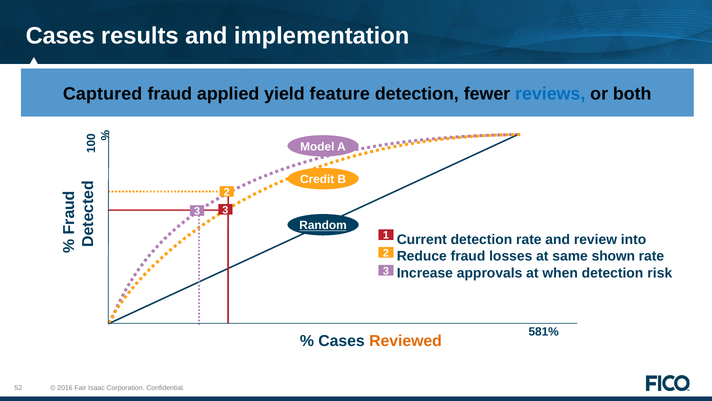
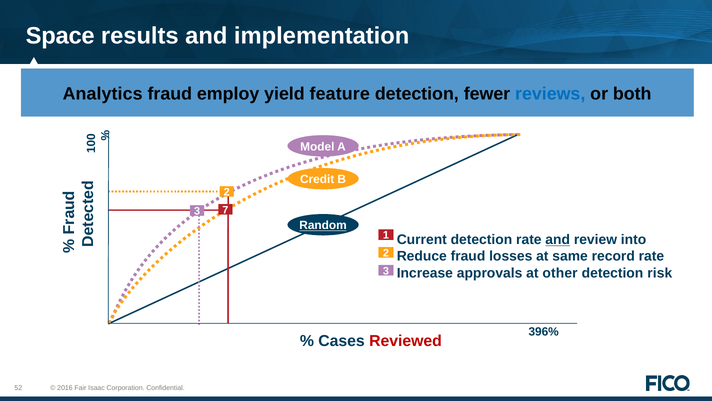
Cases: Cases -> Space (60, 36)
Captured: Captured -> Analytics (103, 94)
applied: applied -> employ (228, 94)
3 3: 3 -> 7 (225, 210)
and underline: none -> present (558, 239)
shown: shown -> record (613, 256)
when: when -> other (560, 273)
581%: 581% -> 396% (544, 332)
Reviewed colour: orange -> red (405, 341)
